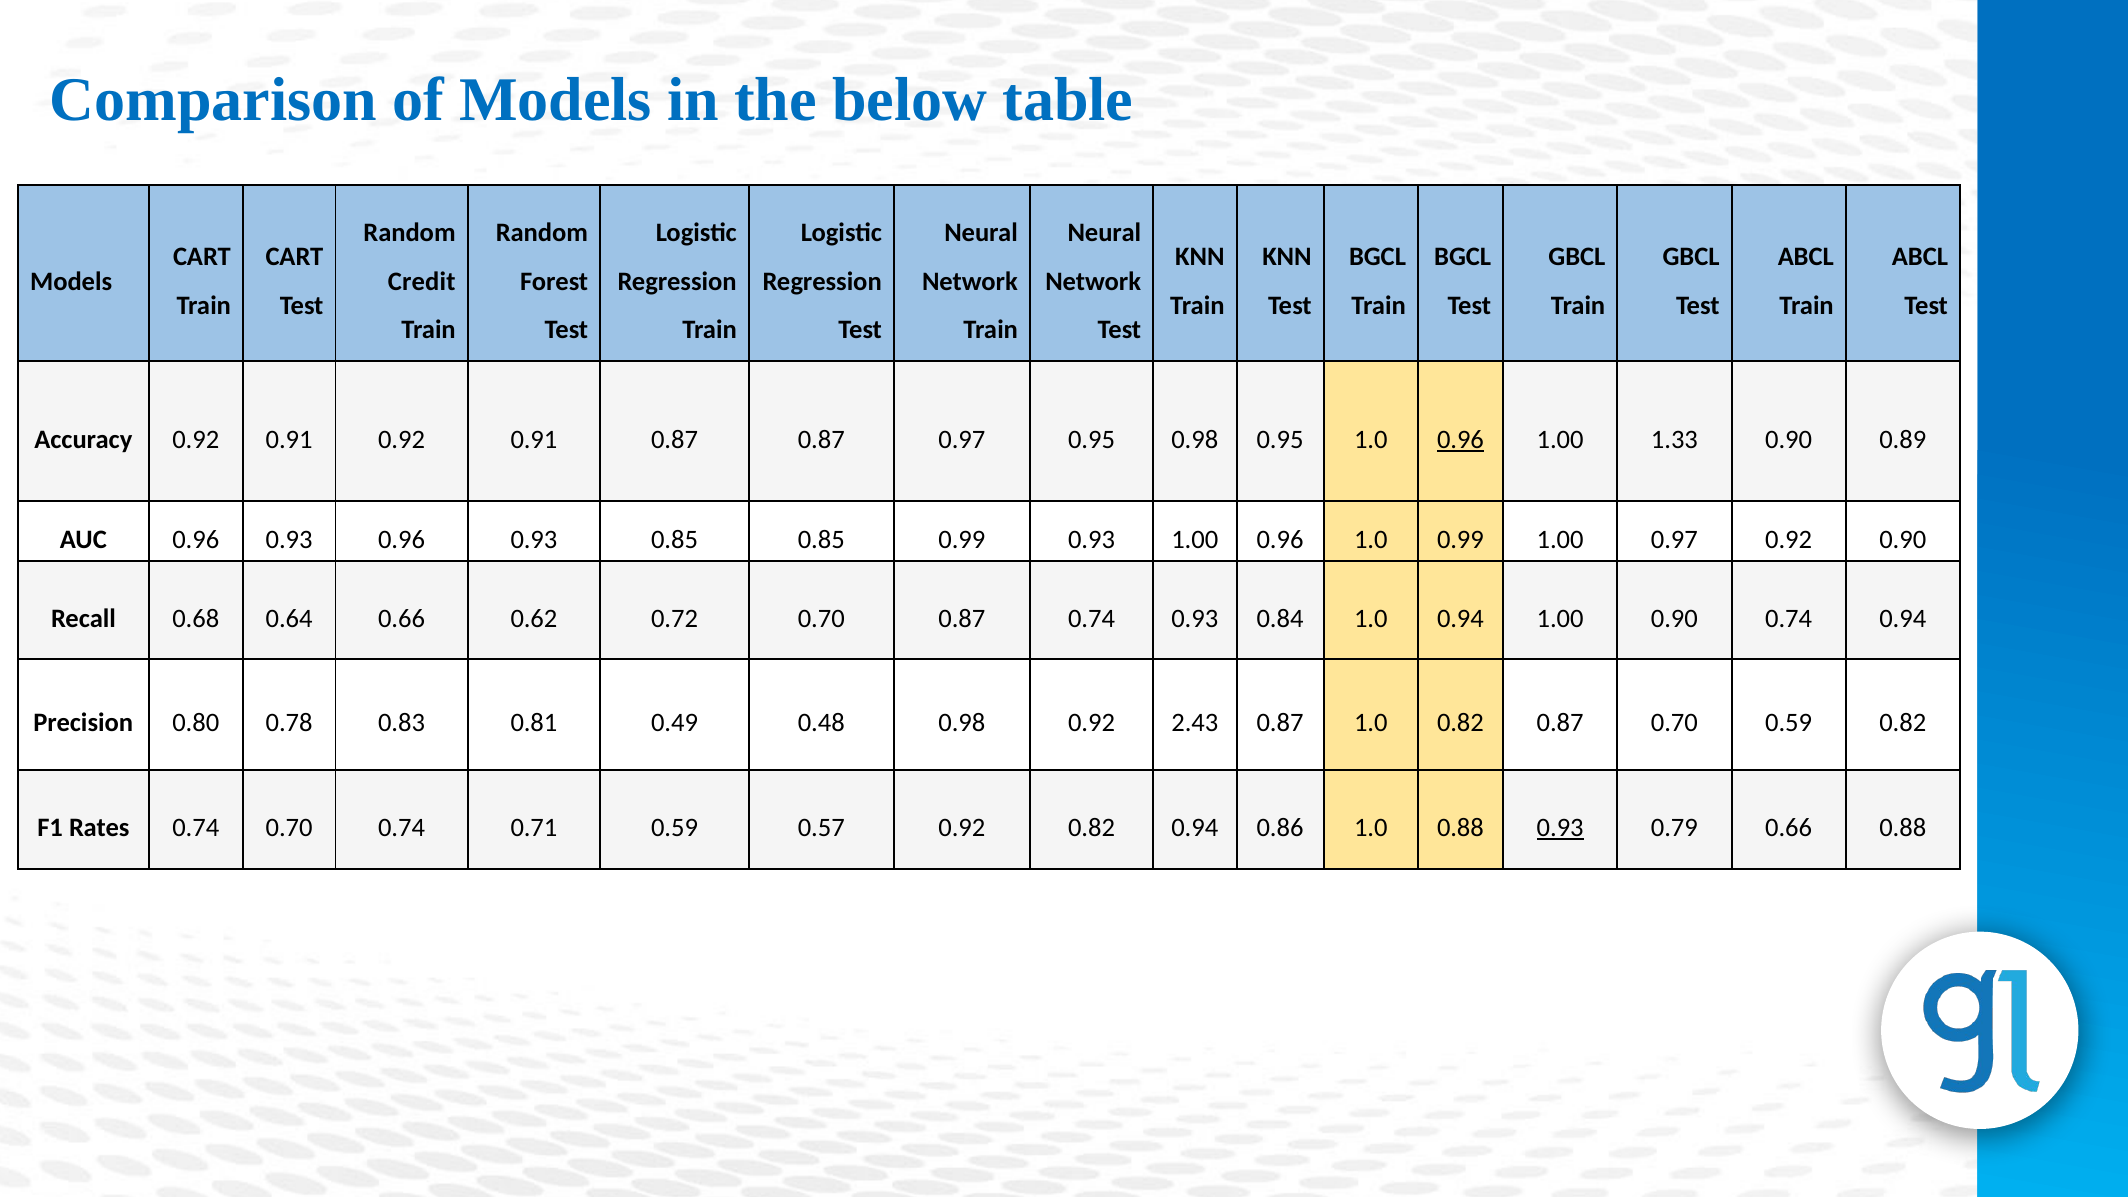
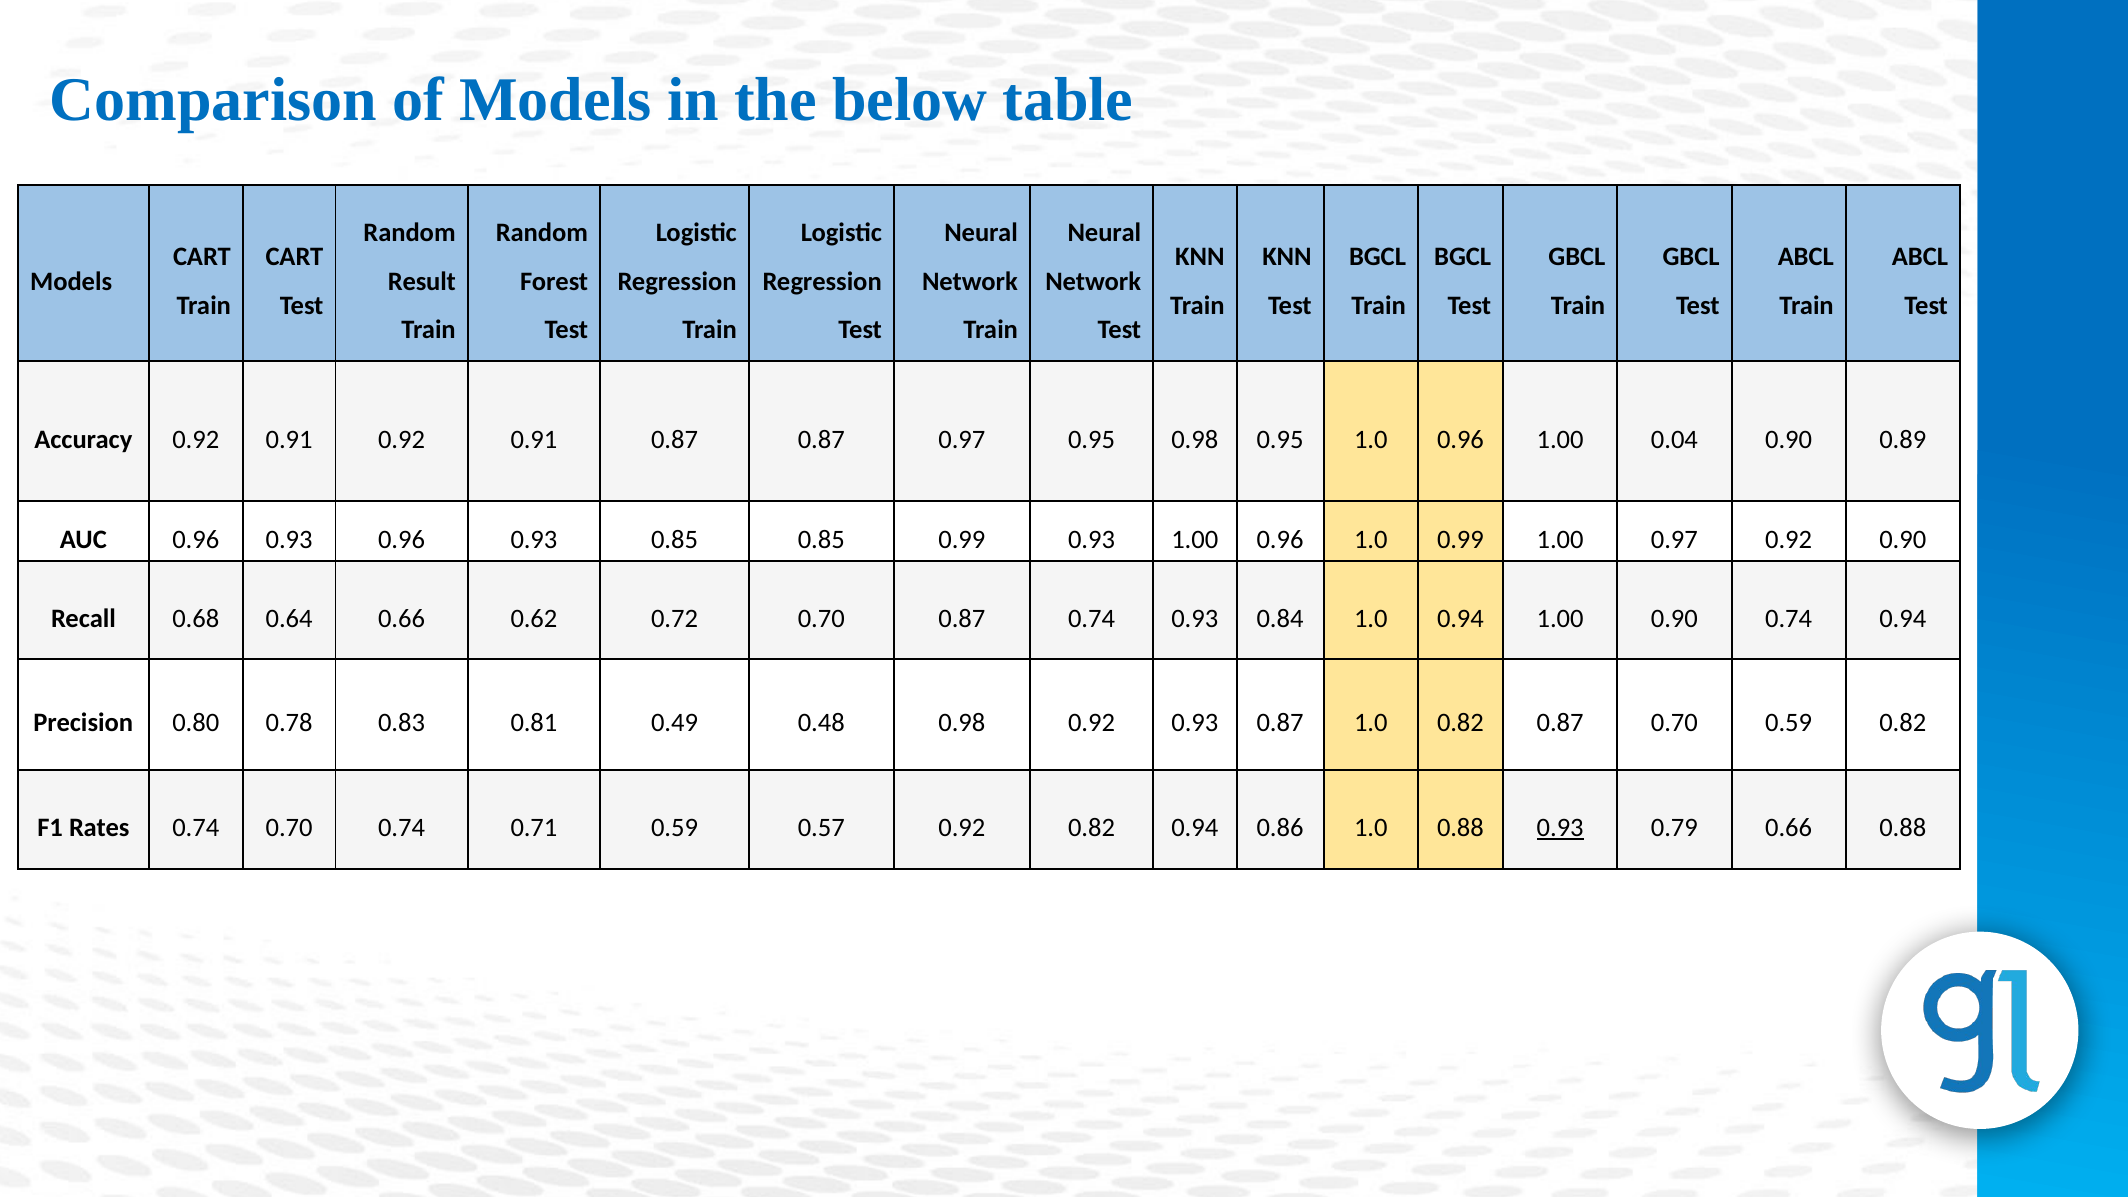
Credit: Credit -> Result (422, 281)
0.96 underline: present -> none (1460, 439)
1.33: 1.33 -> 0.04 (1674, 439)
0.92 2.43: 2.43 -> 0.93 (1195, 723)
